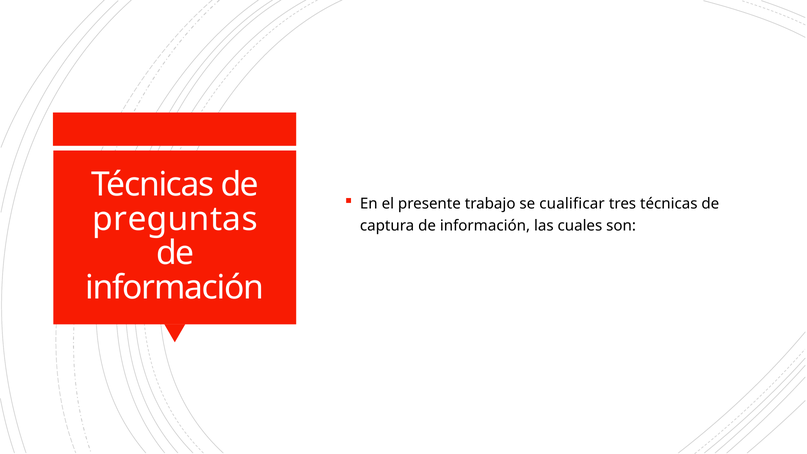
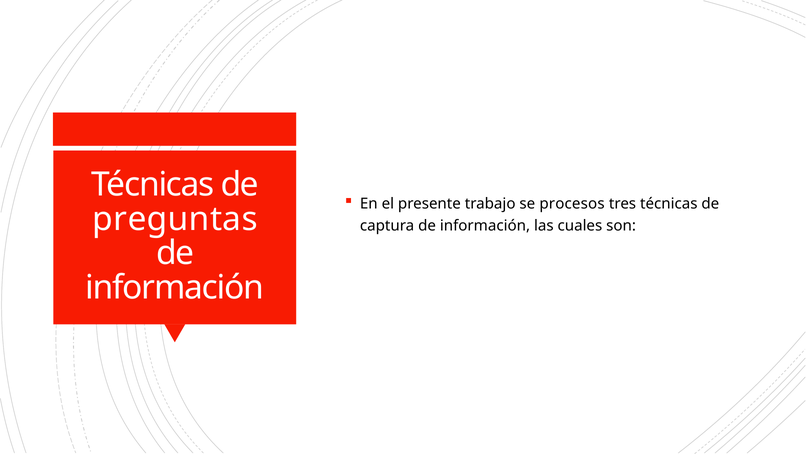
cualificar: cualificar -> procesos (572, 204)
